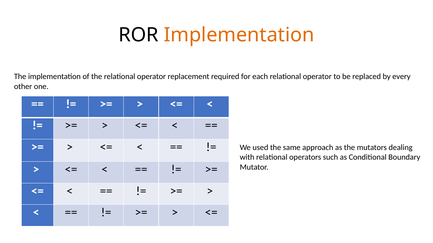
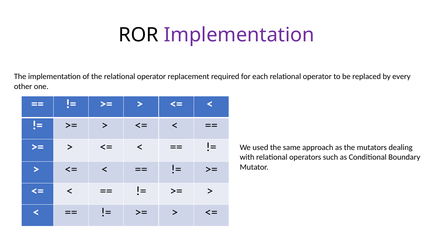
Implementation colour: orange -> purple (239, 35)
